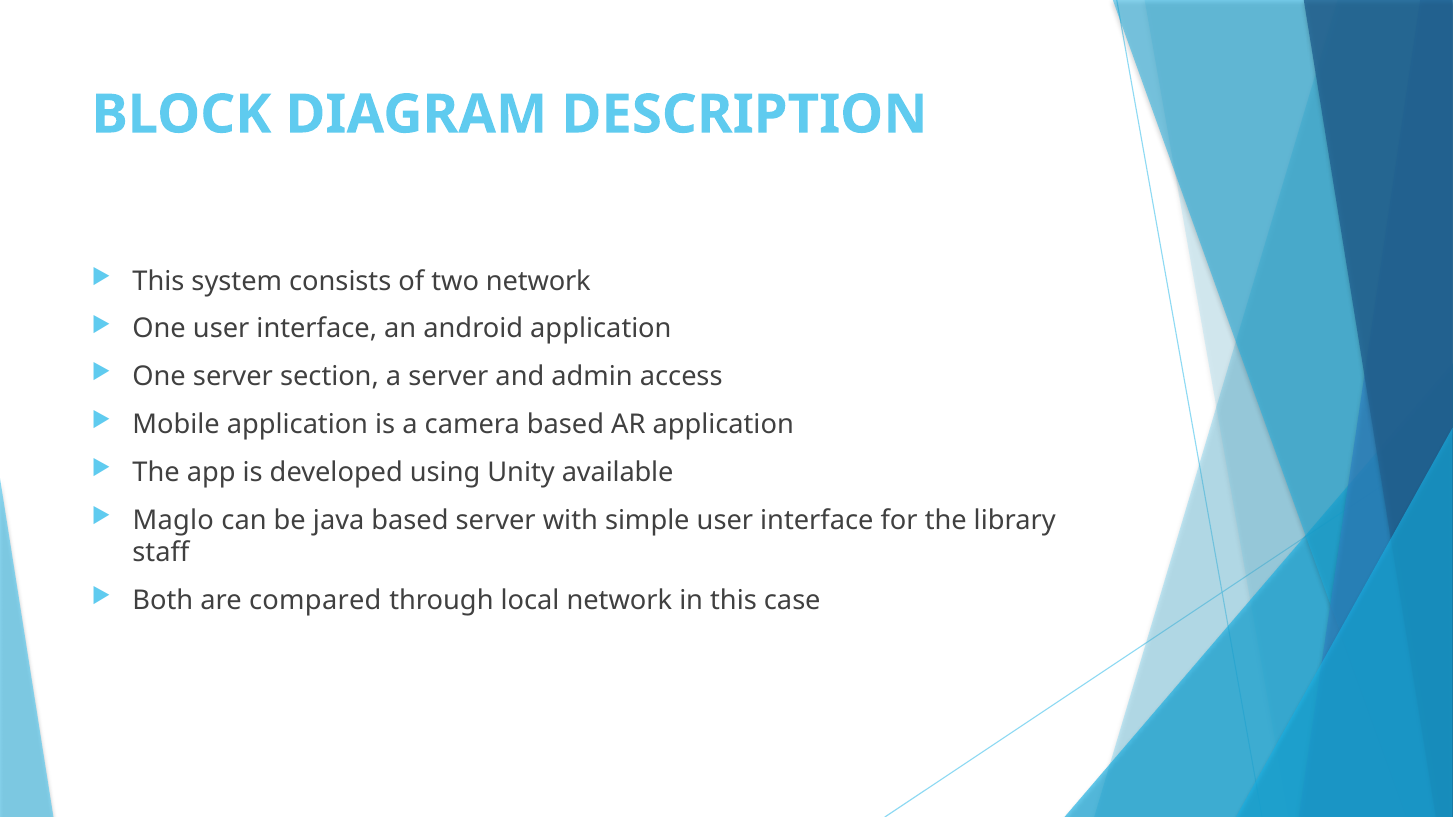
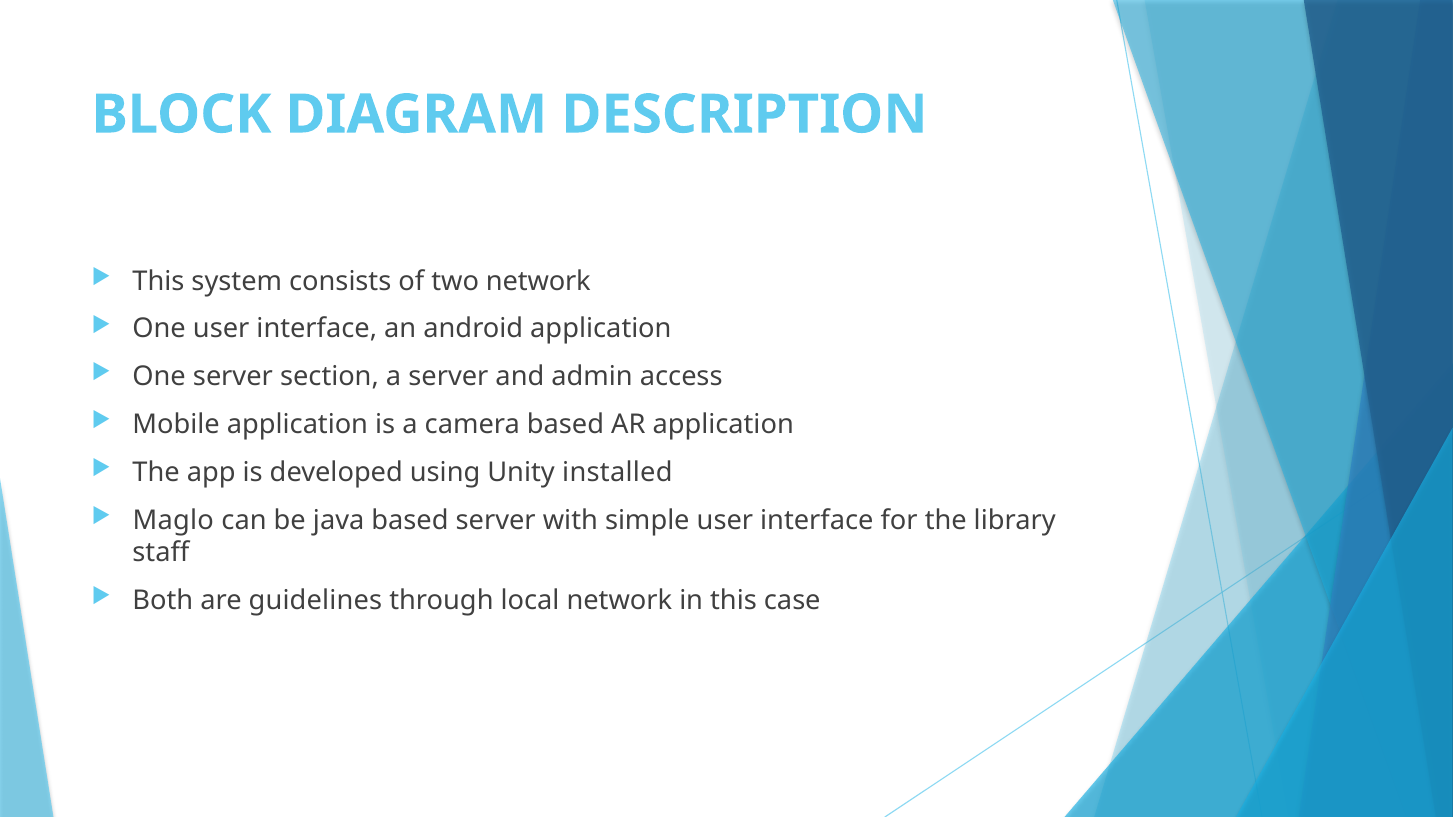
available: available -> installed (617, 473)
compared: compared -> guidelines (315, 601)
